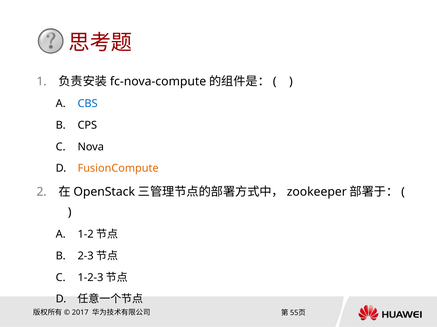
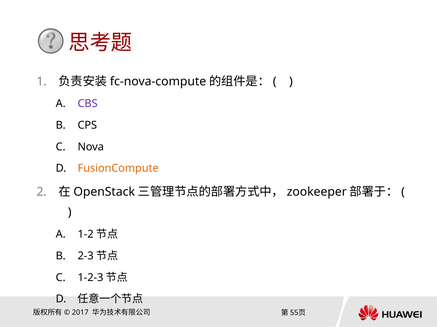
CBS colour: blue -> purple (88, 104)
